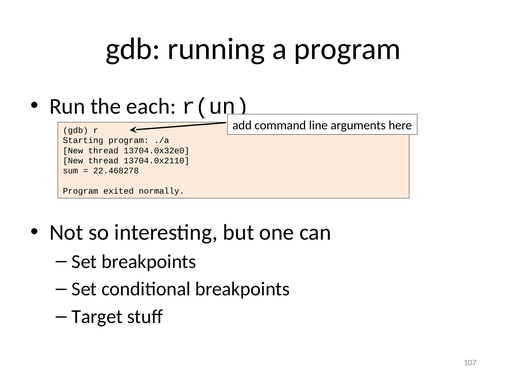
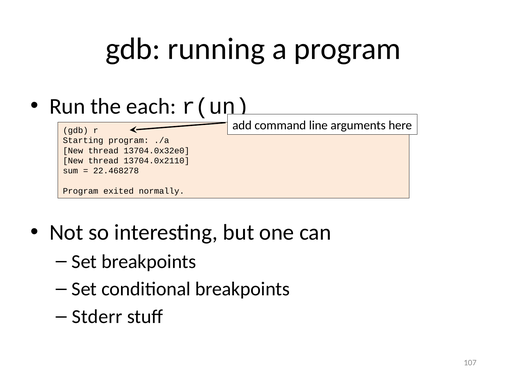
Target: Target -> Stderr (97, 317)
